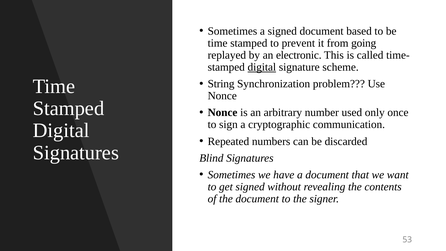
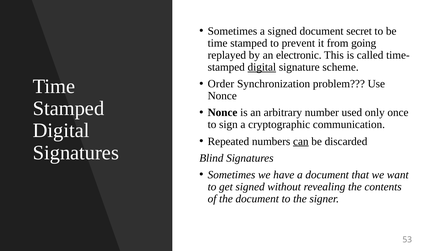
based: based -> secret (359, 31)
String: String -> Order (221, 84)
can underline: none -> present (301, 141)
